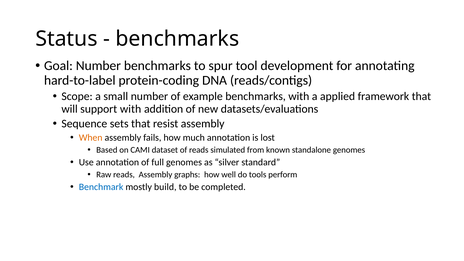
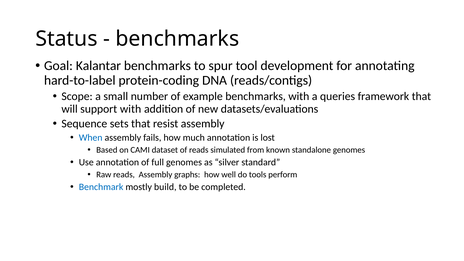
Goal Number: Number -> Kalantar (98, 66)
applied: applied -> queries (338, 96)
When colour: orange -> blue (91, 138)
